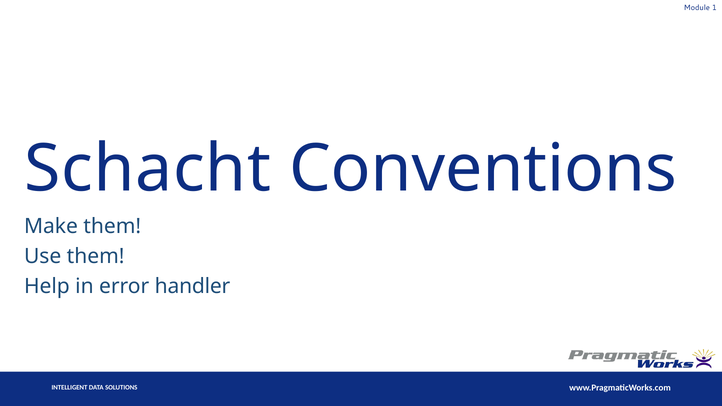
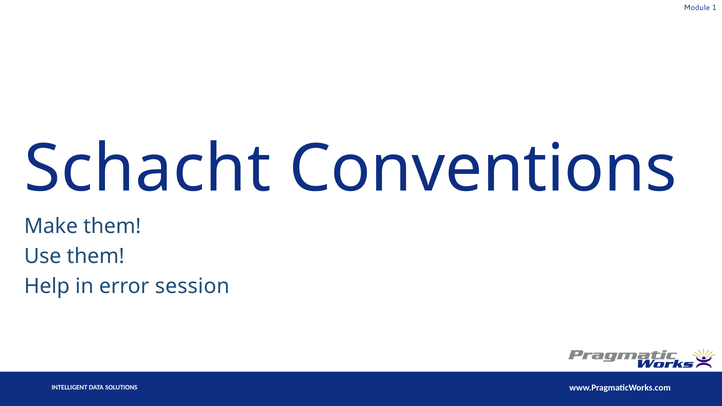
handler: handler -> session (192, 287)
